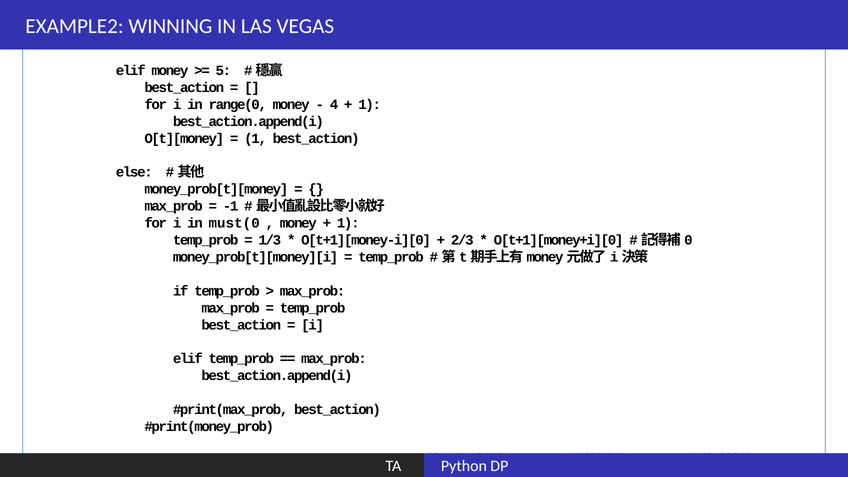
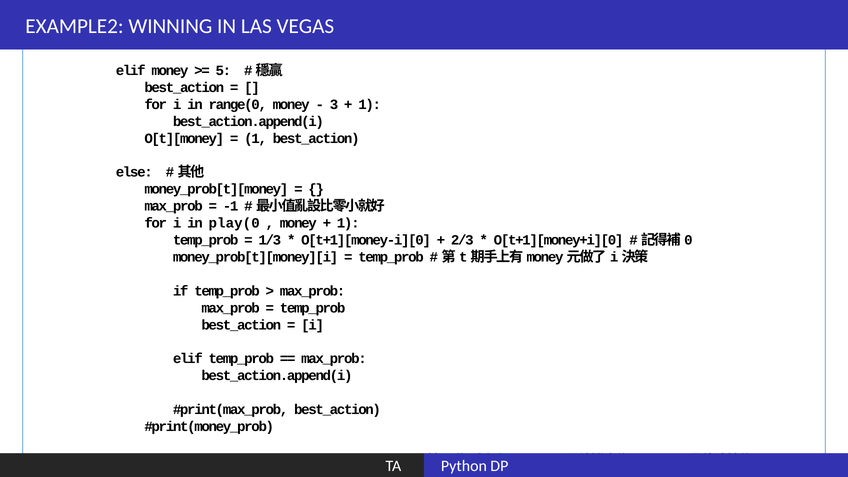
4: 4 -> 3 (334, 105)
must(0: must(0 -> play(0 (234, 223)
